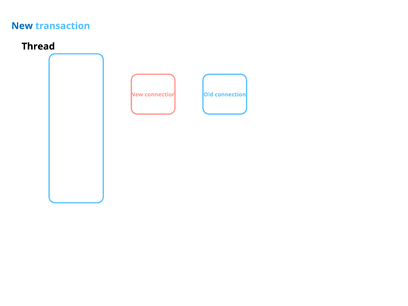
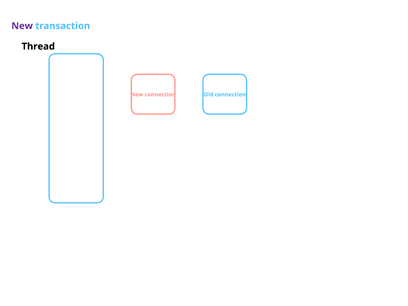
New colour: blue -> purple (22, 26)
